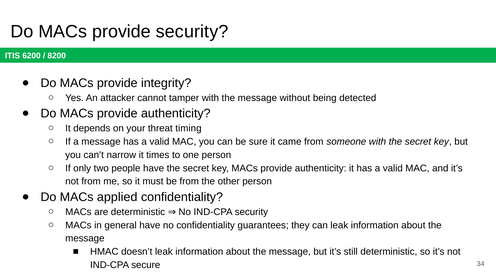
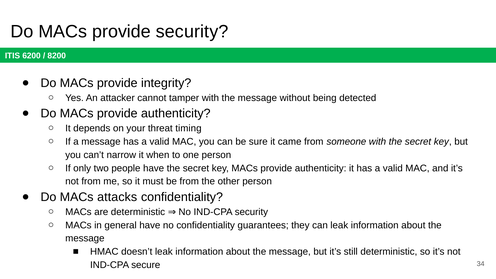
times: times -> when (158, 155)
applied: applied -> attacks (117, 197)
